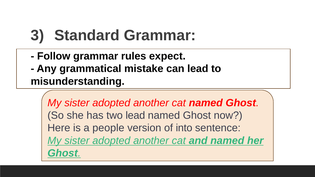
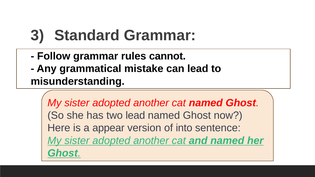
expect: expect -> cannot (167, 56)
people: people -> appear (108, 128)
